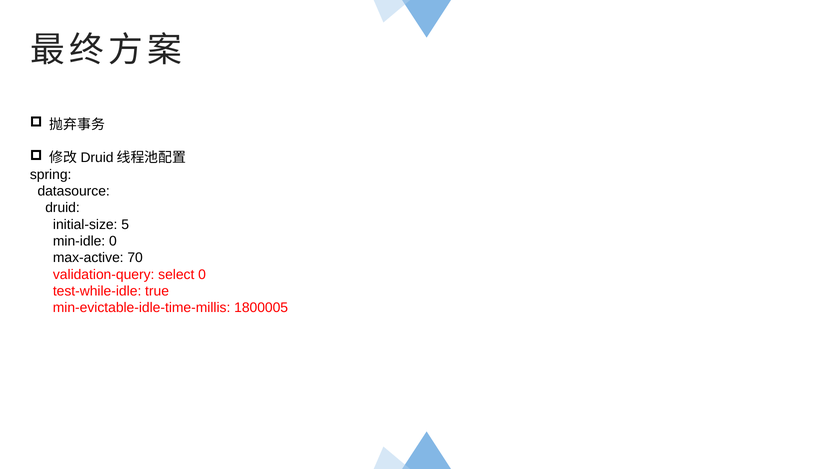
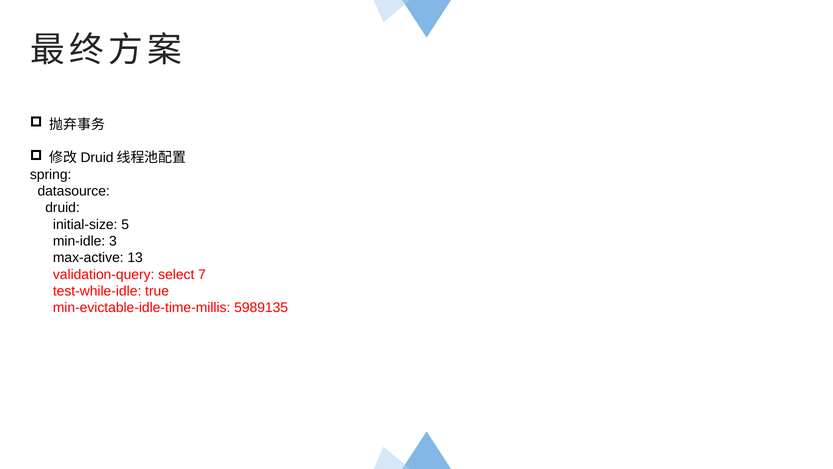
min-idle 0: 0 -> 3 (113, 241)
70: 70 -> 13 (135, 258)
select 0: 0 -> 7 (202, 274)
1800005: 1800005 -> 5989135 (261, 308)
